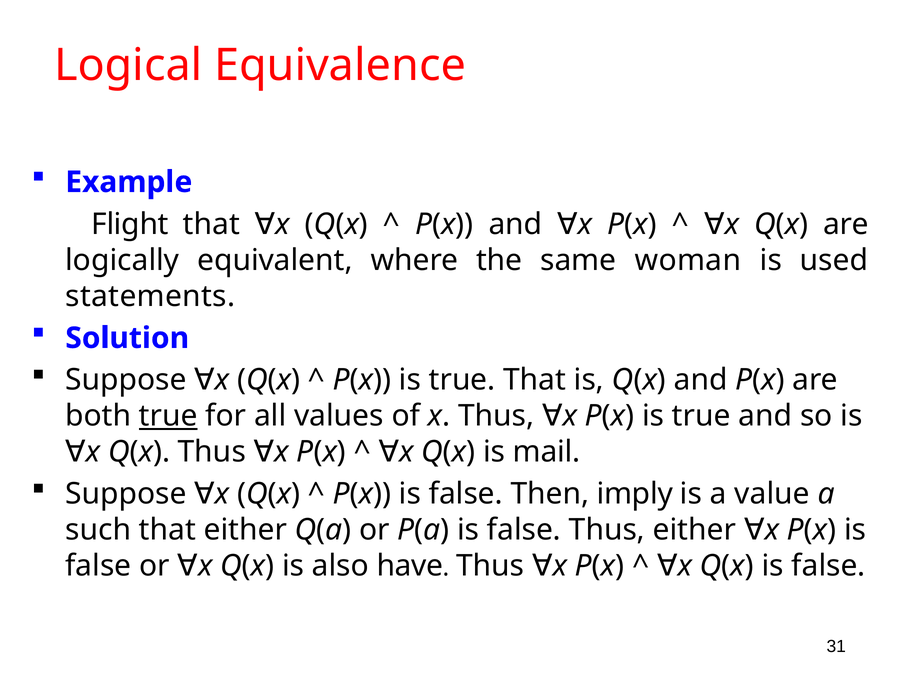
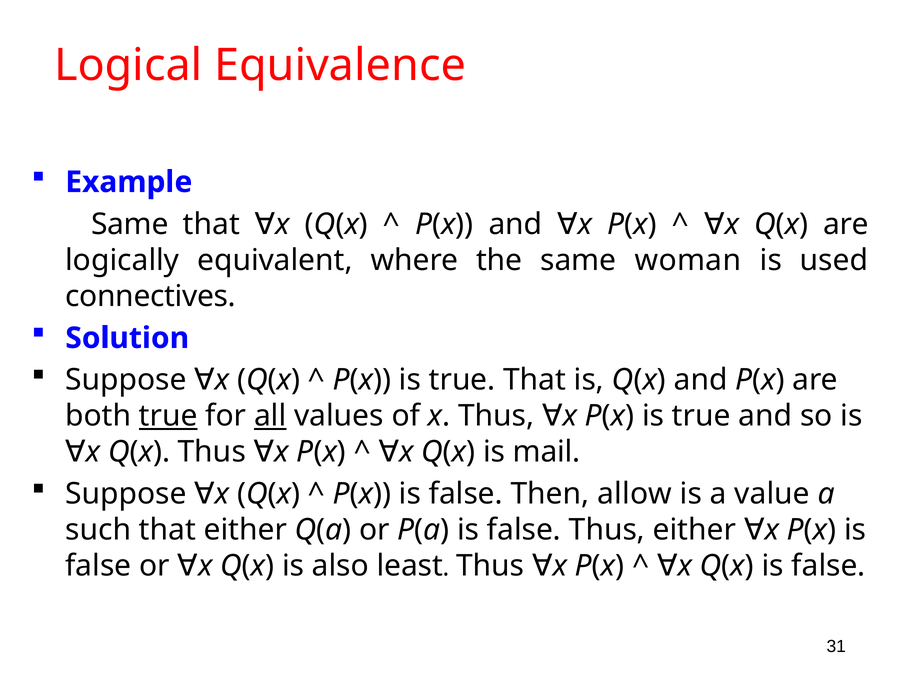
Flight: Flight -> Same (130, 224)
statements: statements -> connectives (151, 296)
all underline: none -> present (270, 416)
imply: imply -> allow (635, 494)
have: have -> least (410, 566)
